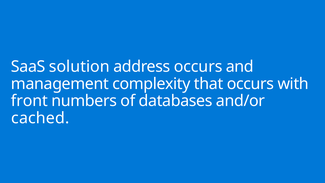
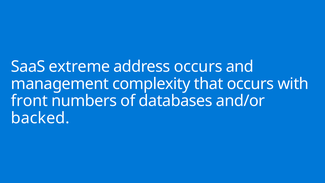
solution: solution -> extreme (79, 66)
cached: cached -> backed (40, 118)
